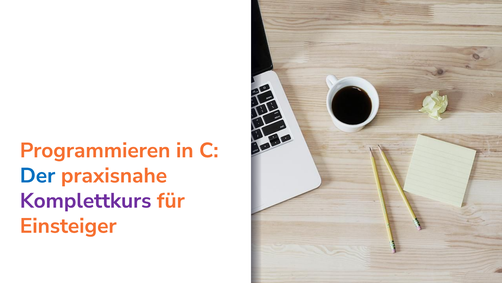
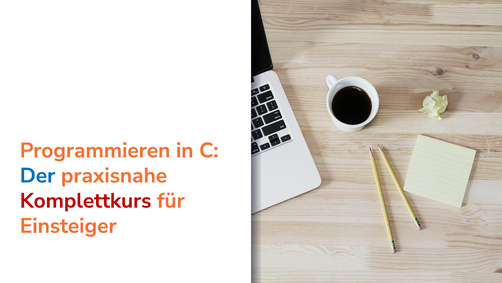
Komplettkurs colour: purple -> red (86, 200)
